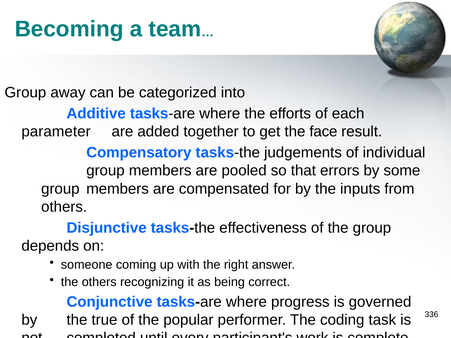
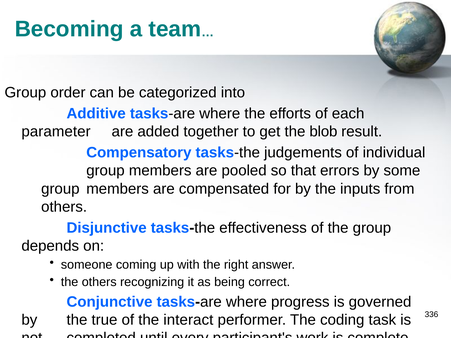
away: away -> order (68, 93)
face: face -> blob (323, 132)
popular: popular -> interact (188, 320)
